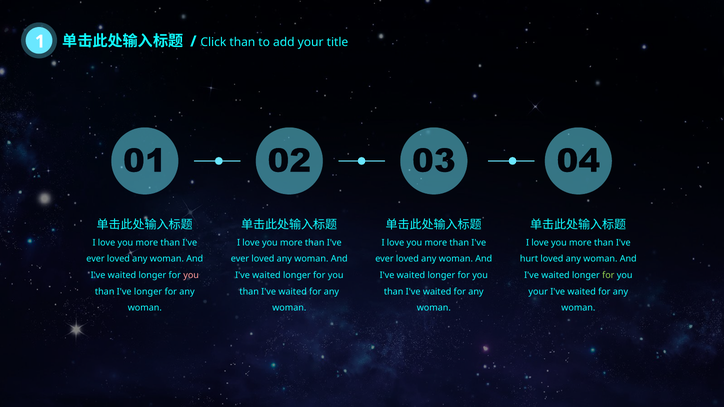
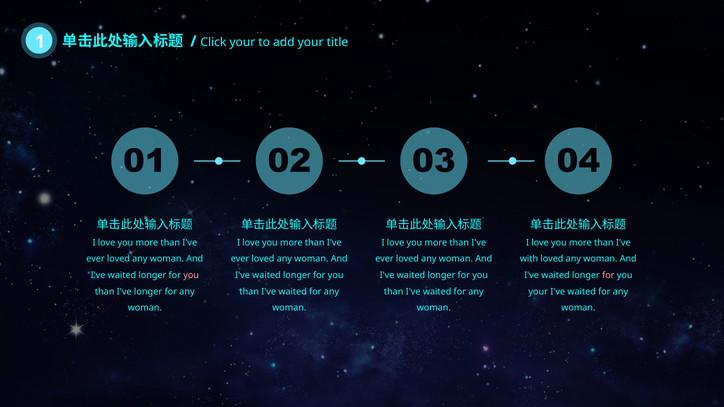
Click than: than -> your (242, 42)
hurt: hurt -> with (529, 259)
for colour: light green -> pink (608, 275)
